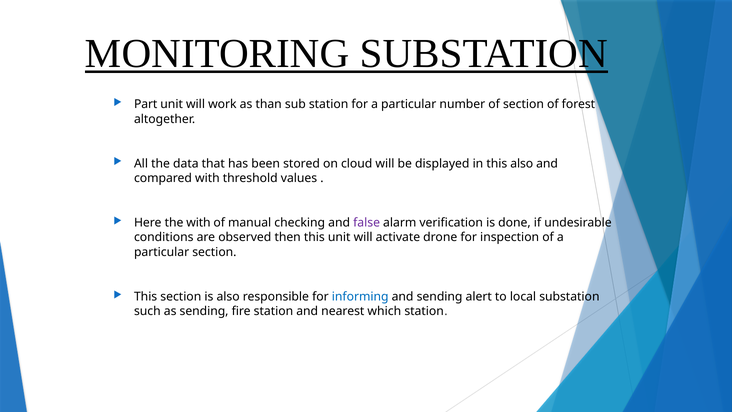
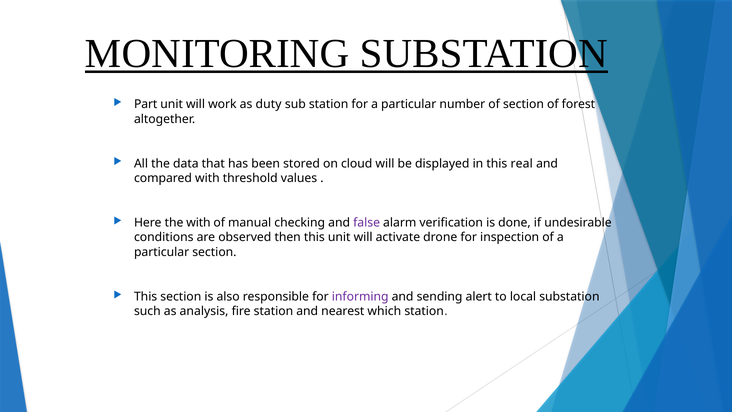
than: than -> duty (269, 104)
this also: also -> real (522, 163)
informing colour: blue -> purple (360, 296)
as sending: sending -> analysis (204, 311)
